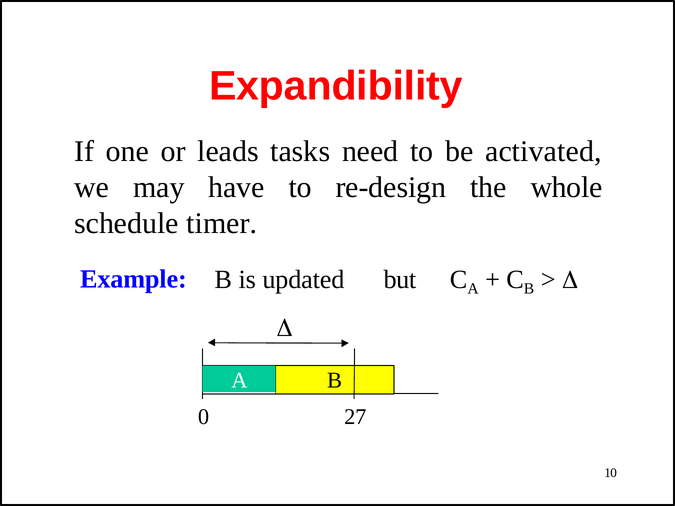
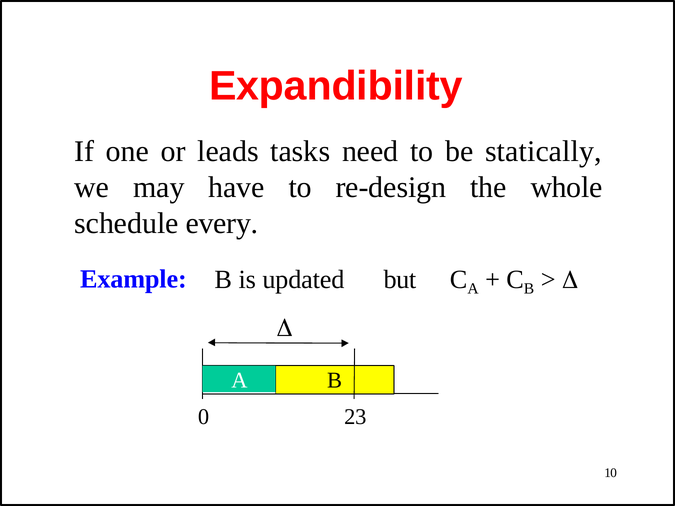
activated: activated -> statically (543, 152)
timer: timer -> every (222, 223)
27: 27 -> 23 (355, 417)
